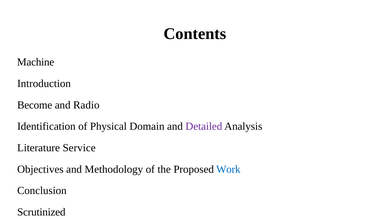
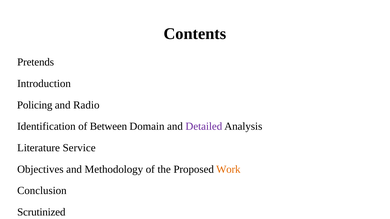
Machine: Machine -> Pretends (36, 62)
Become: Become -> Policing (35, 105)
Physical: Physical -> Between (108, 127)
Work colour: blue -> orange (228, 170)
